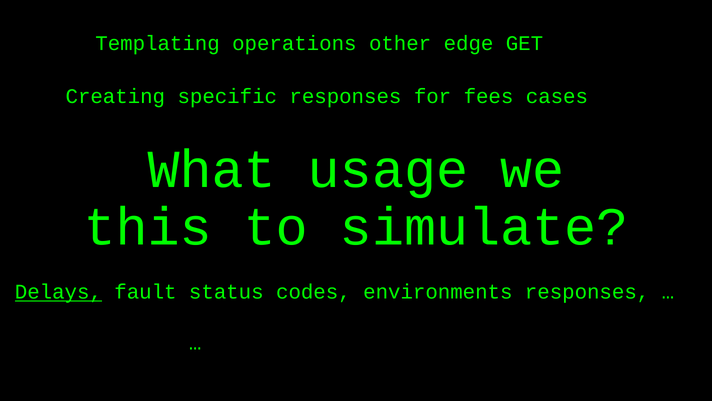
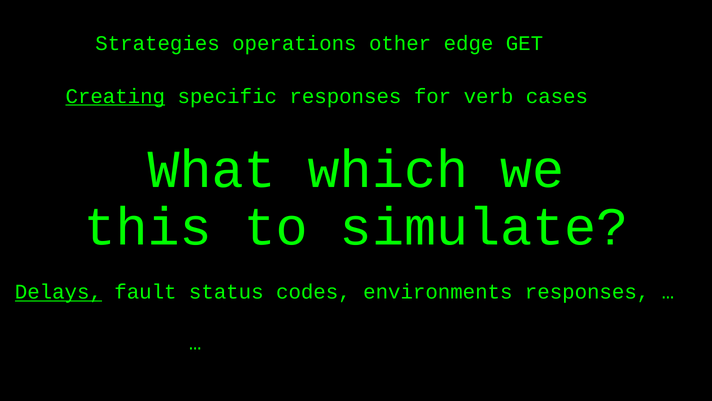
Templating: Templating -> Strategies (158, 43)
Creating underline: none -> present (115, 96)
fees: fees -> verb (489, 96)
usage: usage -> which (388, 169)
